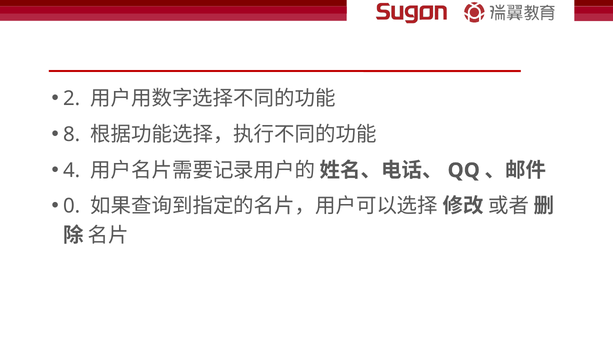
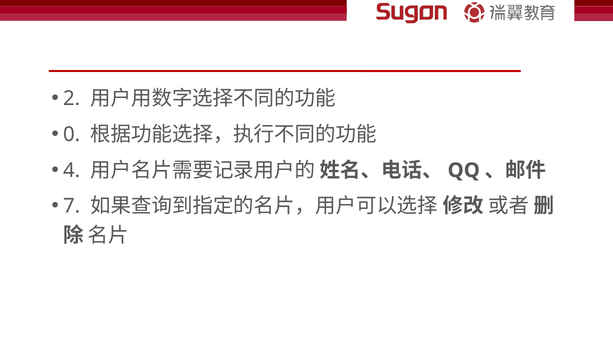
8: 8 -> 0 (72, 134)
0: 0 -> 7 (72, 206)
